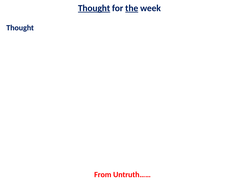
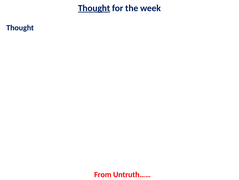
the underline: present -> none (132, 8)
